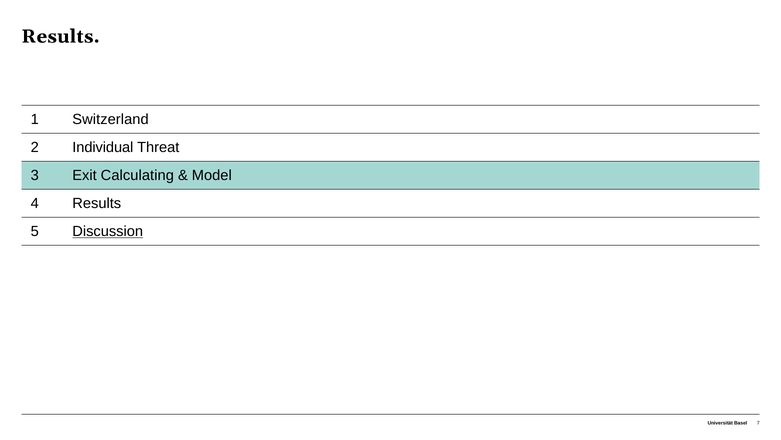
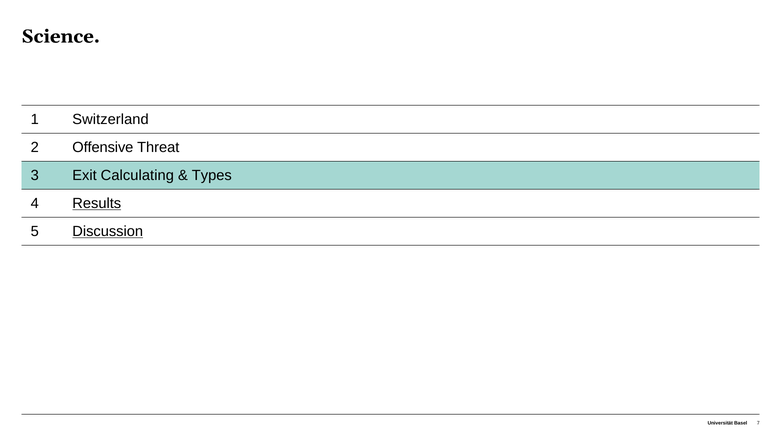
Results: Results -> Science (61, 36)
Individual: Individual -> Offensive (103, 147)
Model: Model -> Types (212, 175)
Results underline: none -> present (97, 203)
